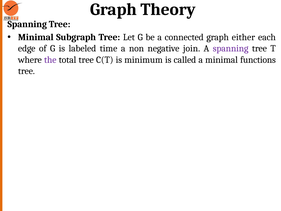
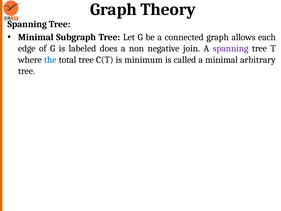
either: either -> allows (244, 37)
time: time -> does (109, 48)
the colour: purple -> blue (50, 60)
functions: functions -> arbitrary (258, 60)
